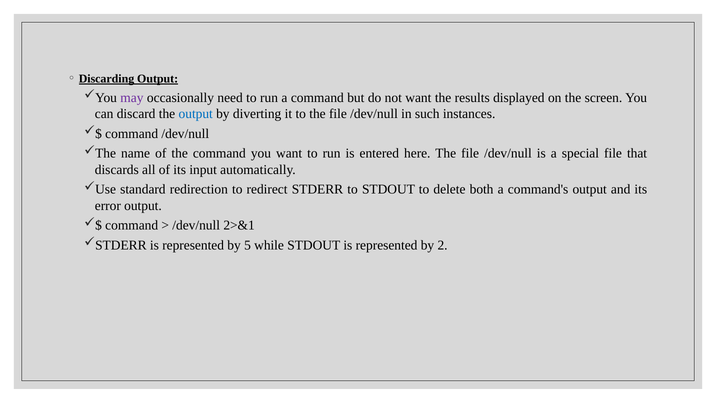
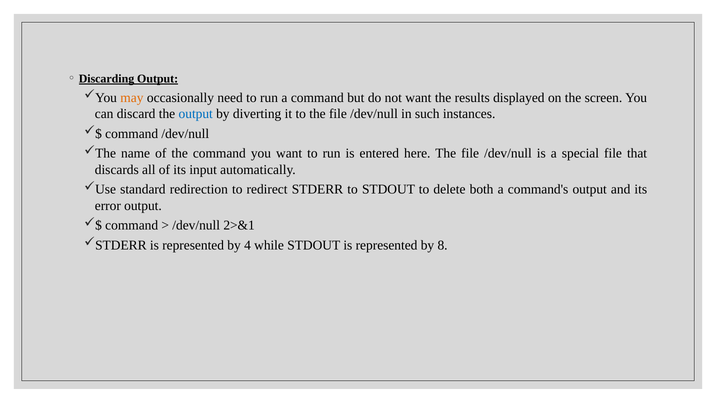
may colour: purple -> orange (132, 98)
5: 5 -> 4 (247, 245)
2: 2 -> 8 (443, 245)
